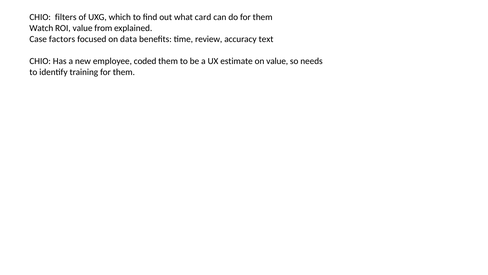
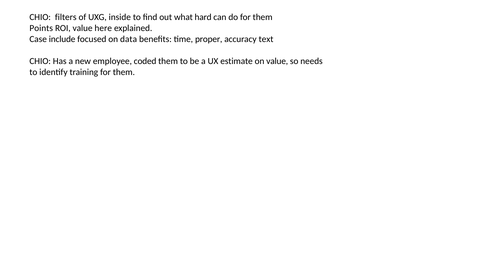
which: which -> inside (120, 17)
card: card -> hard (203, 17)
Watch: Watch -> Points (41, 28)
from: from -> here (103, 28)
factors: factors -> include (62, 39)
review: review -> proper (209, 39)
